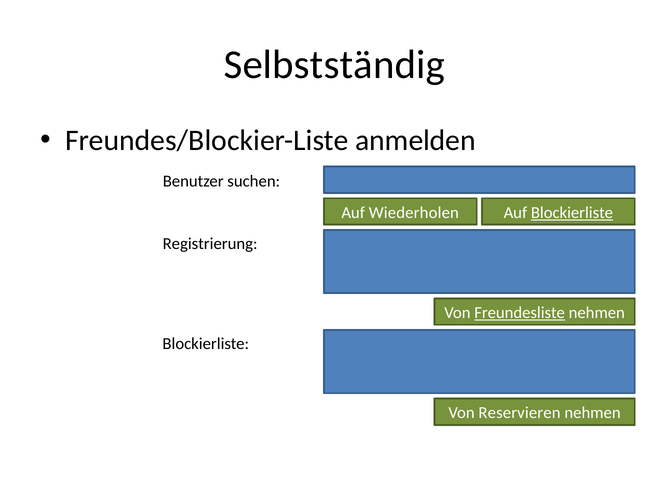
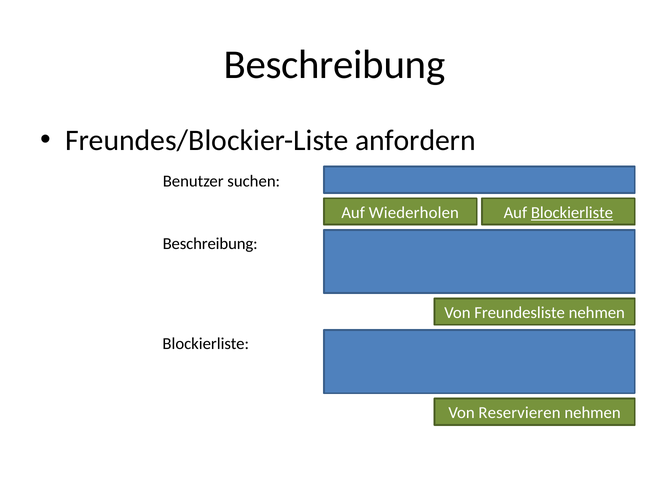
Selbstständig: Selbstständig -> Beschreibung (334, 65)
anmelden: anmelden -> anfordern (415, 140)
Registrierung: Registrierung -> Beschreibung (210, 244)
Freundesliste underline: present -> none (520, 313)
